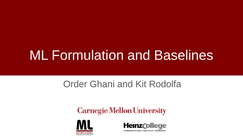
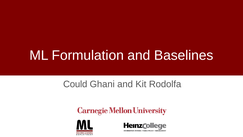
Order: Order -> Could (75, 84)
